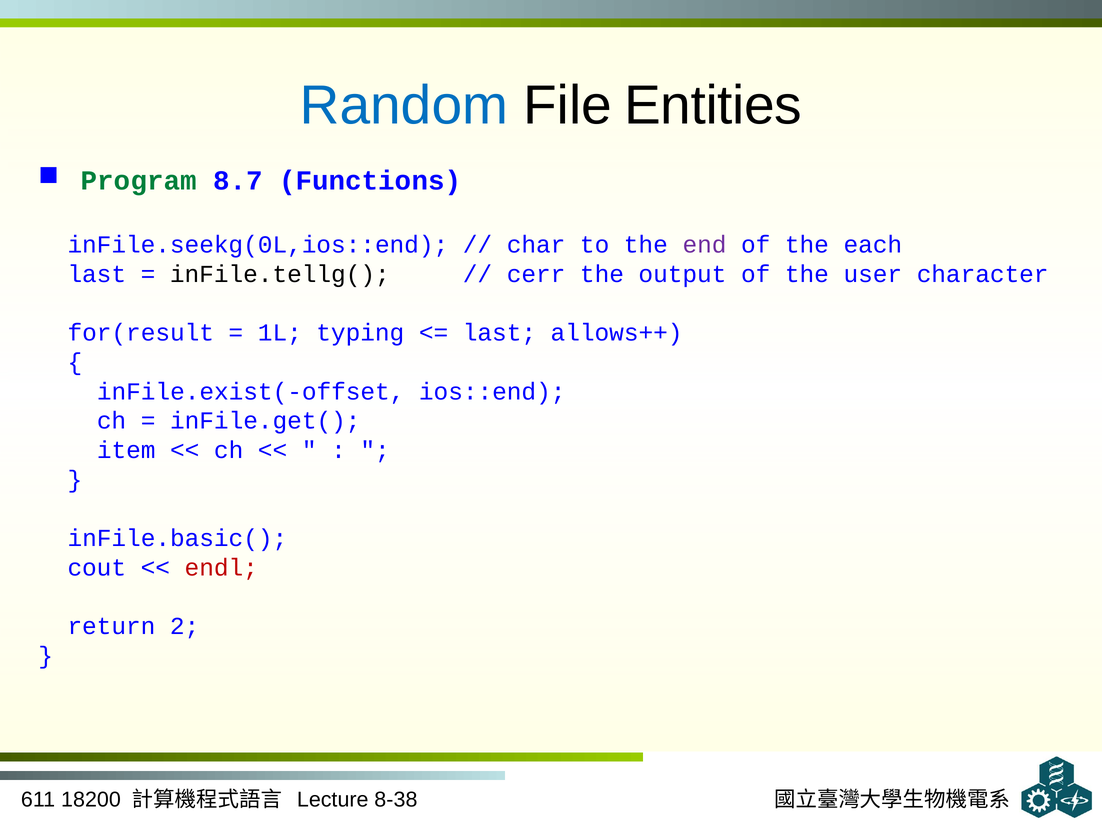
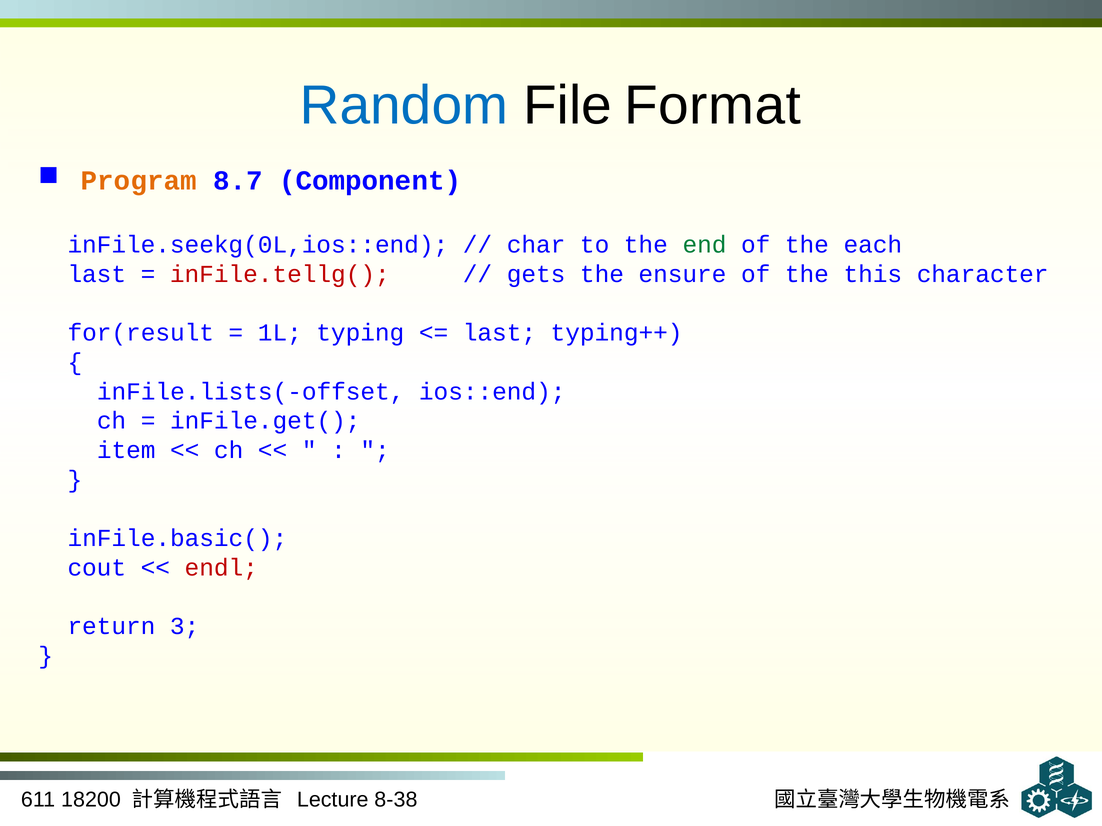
Entities: Entities -> Format (713, 106)
Program colour: green -> orange (139, 181)
Functions: Functions -> Component (370, 181)
end colour: purple -> green (704, 245)
inFile.tellg( colour: black -> red (280, 274)
cerr: cerr -> gets (536, 274)
output: output -> ensure (682, 274)
user: user -> this (873, 274)
allows++: allows++ -> typing++ (617, 333)
inFile.exist(-offset: inFile.exist(-offset -> inFile.lists(-offset (251, 392)
2: 2 -> 3 (185, 627)
